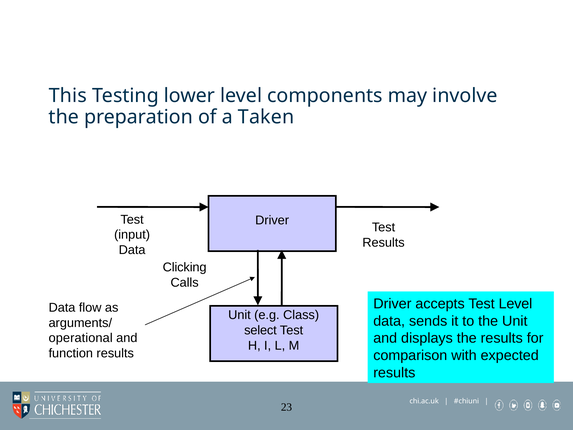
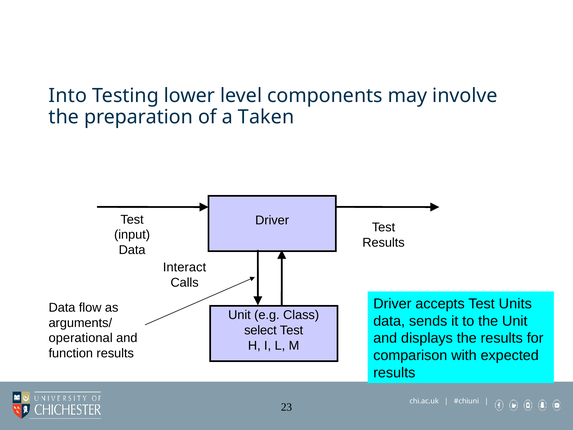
This: This -> Into (68, 96)
Clicking: Clicking -> Interact (185, 267)
Test Level: Level -> Units (515, 304)
